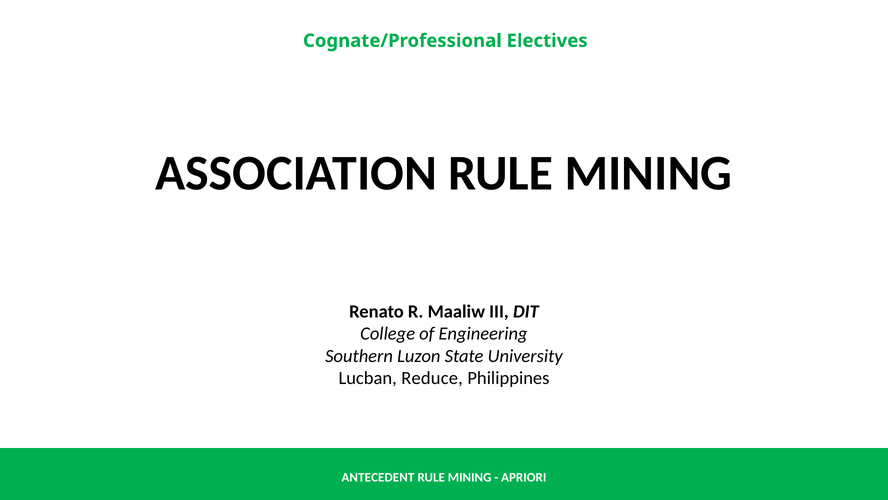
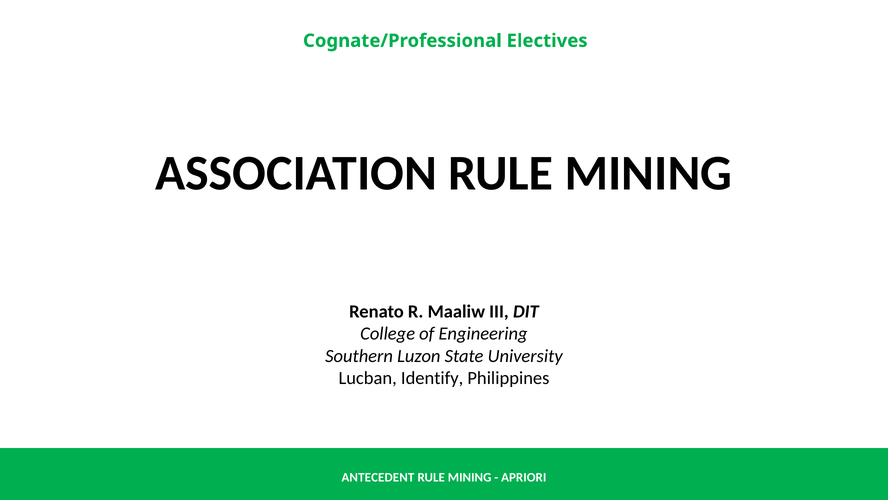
Reduce: Reduce -> Identify (432, 378)
